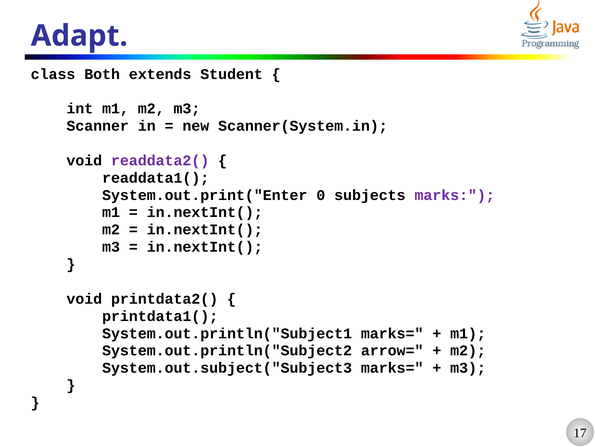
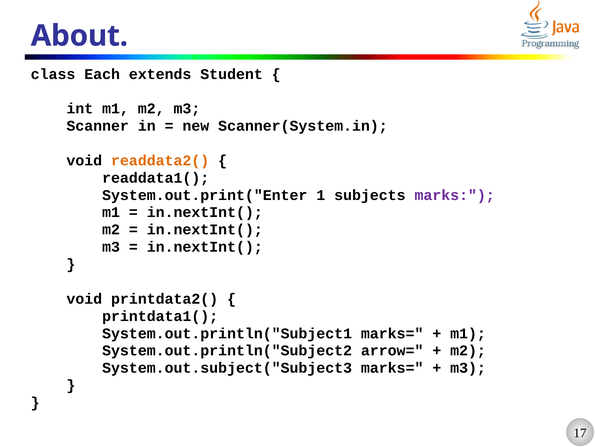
Adapt: Adapt -> About (79, 36)
Both: Both -> Each (102, 74)
readdata2( colour: purple -> orange (160, 160)
0: 0 -> 1 (321, 195)
